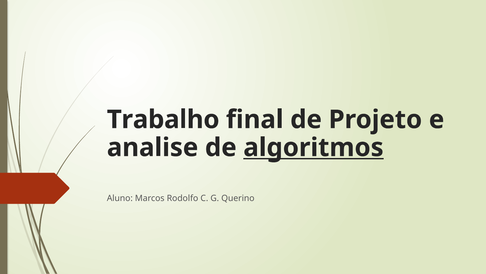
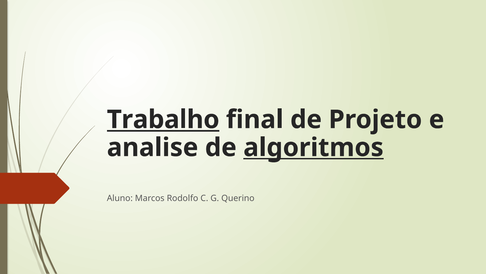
Trabalho underline: none -> present (163, 119)
